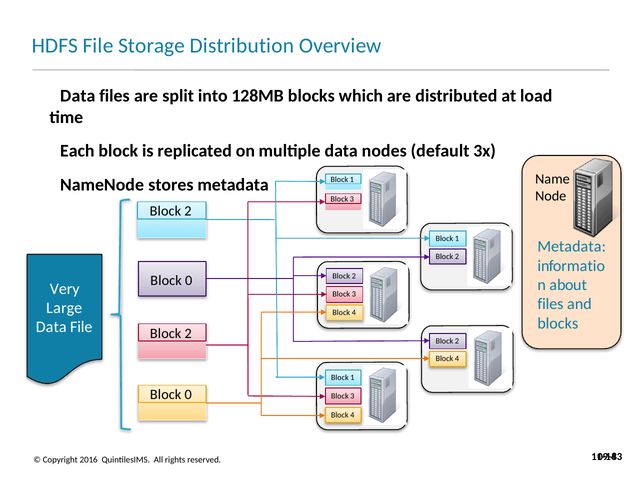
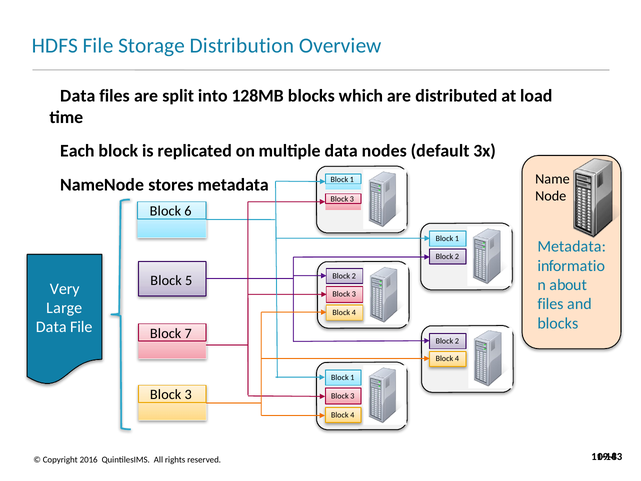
2: 2 -> 6 (188, 211)
0: 0 -> 5 (189, 281)
2: 2 -> 7 (188, 333)
0: 0 -> 3 (188, 395)
